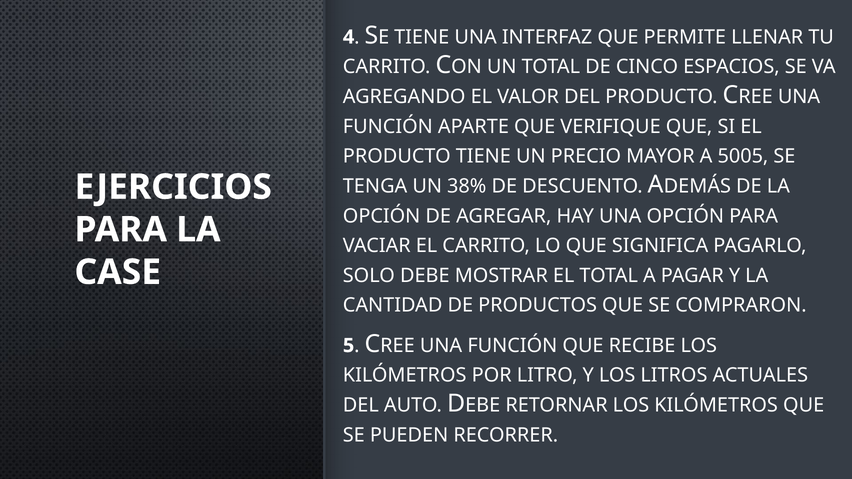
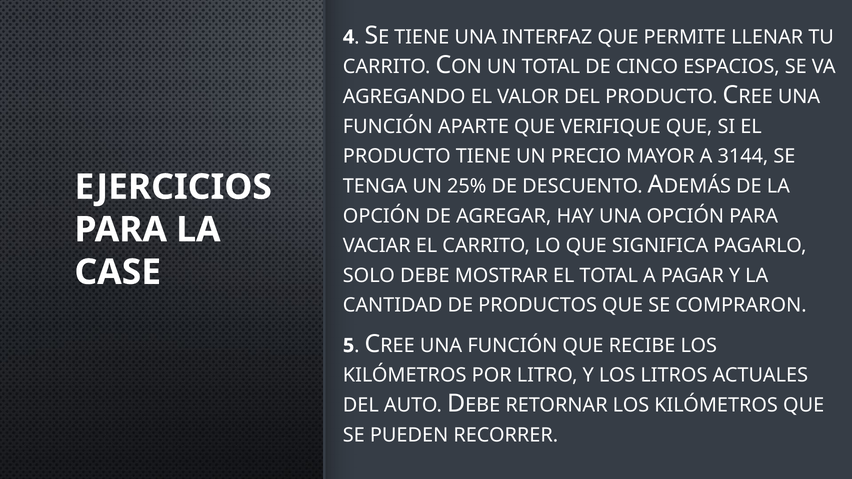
5005: 5005 -> 3144 (743, 156)
38%: 38% -> 25% (467, 186)
